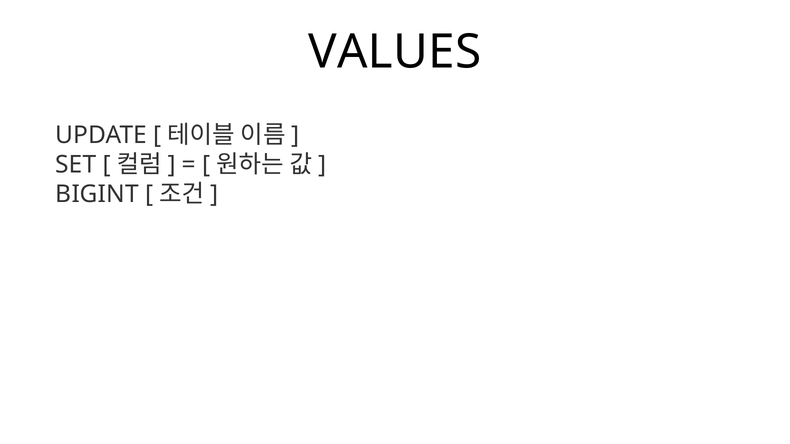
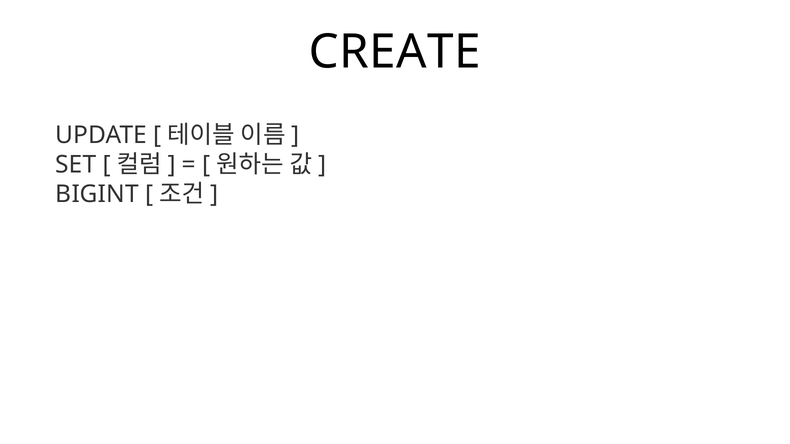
VALUES: VALUES -> CREATE (395, 52)
